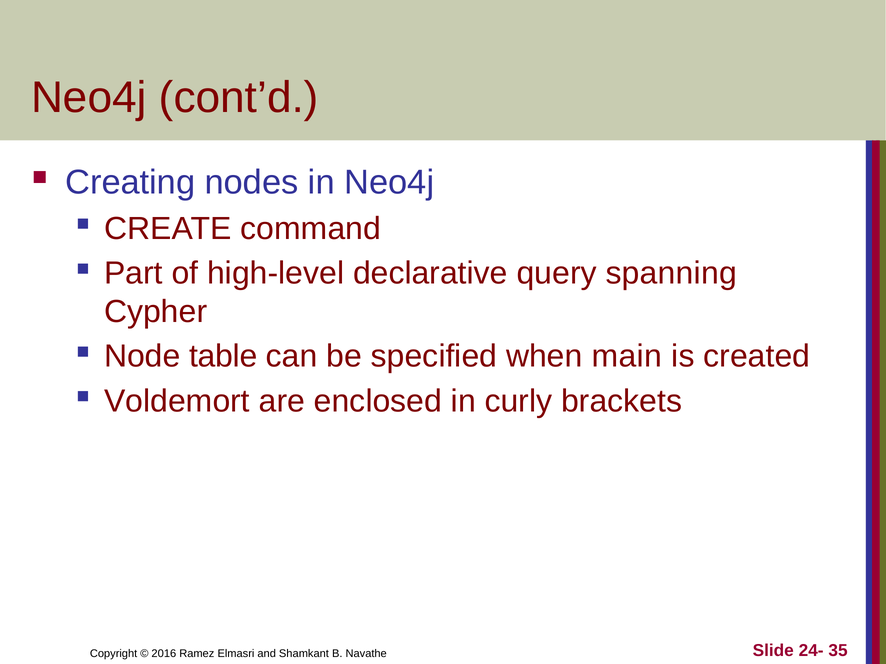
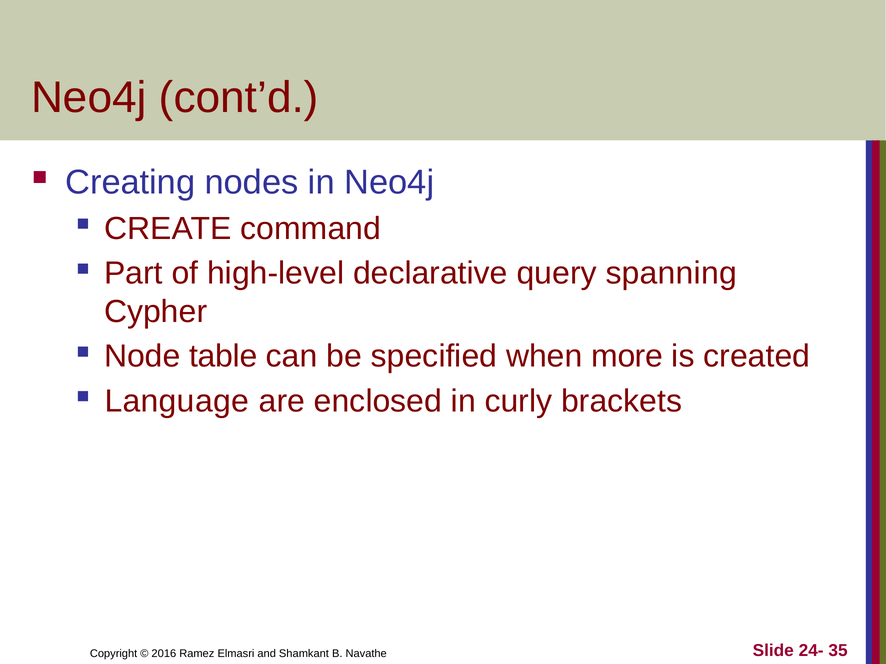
main: main -> more (627, 357)
Voldemort: Voldemort -> Language (177, 401)
